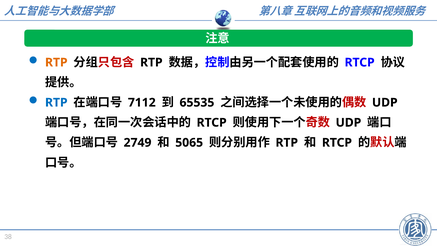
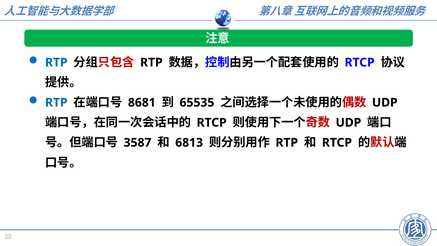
RTP colour: orange -> blue (56, 62)
7112: 7112 -> 8681 (142, 102)
2749: 2749 -> 3587 (138, 143)
5065: 5065 -> 6813 (189, 143)
